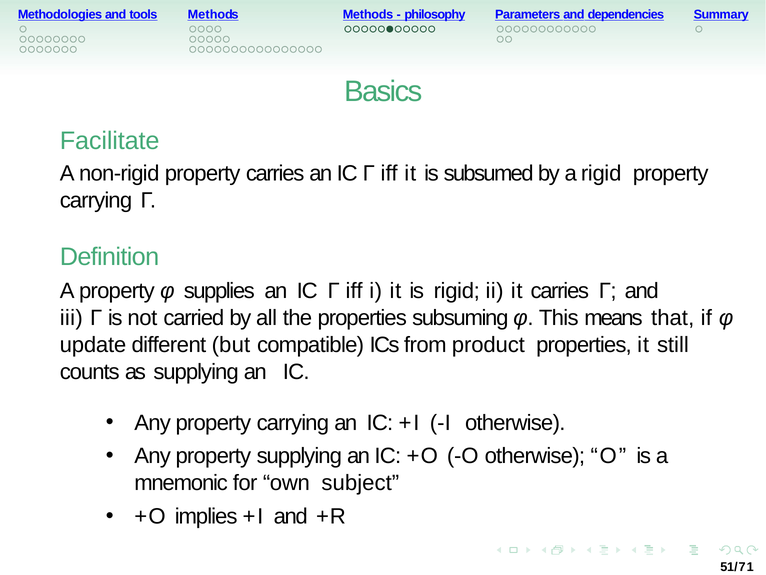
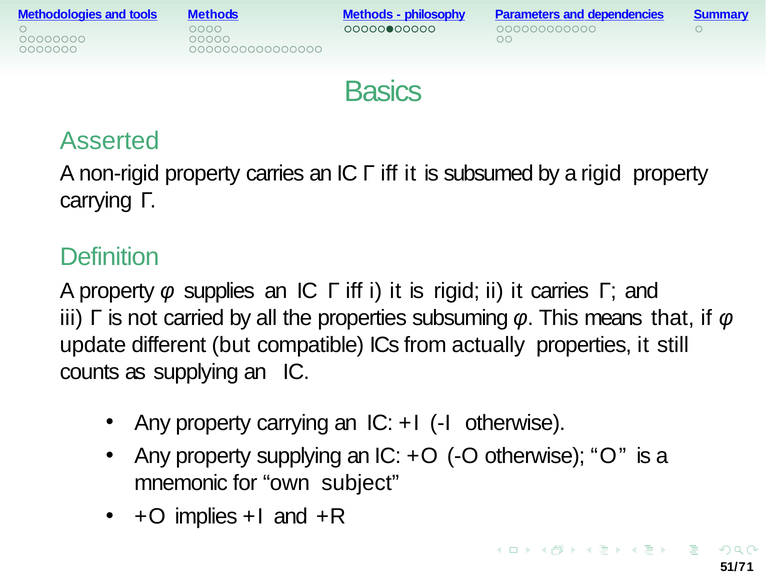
Facilitate: Facilitate -> Asserted (110, 141)
product: product -> actually (488, 345)
